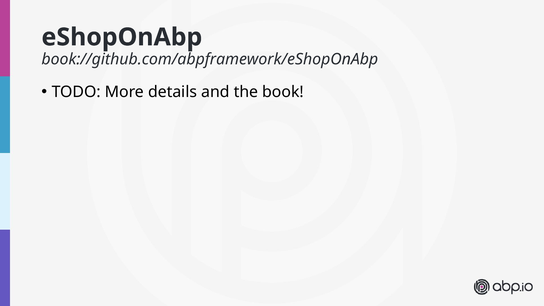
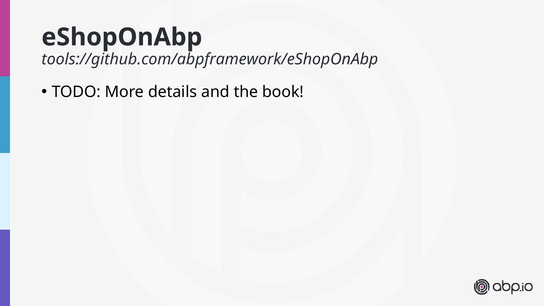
book://github.com/abpframework/eShopOnAbp: book://github.com/abpframework/eShopOnAbp -> tools://github.com/abpframework/eShopOnAbp (210, 59)
